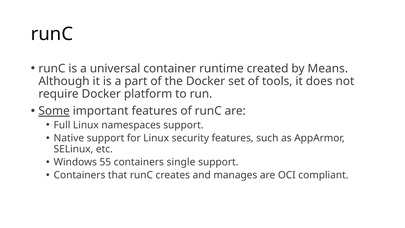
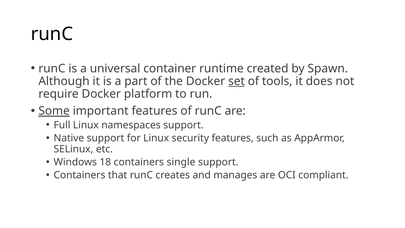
Means: Means -> Spawn (328, 68)
set underline: none -> present (236, 81)
55: 55 -> 18 (105, 162)
